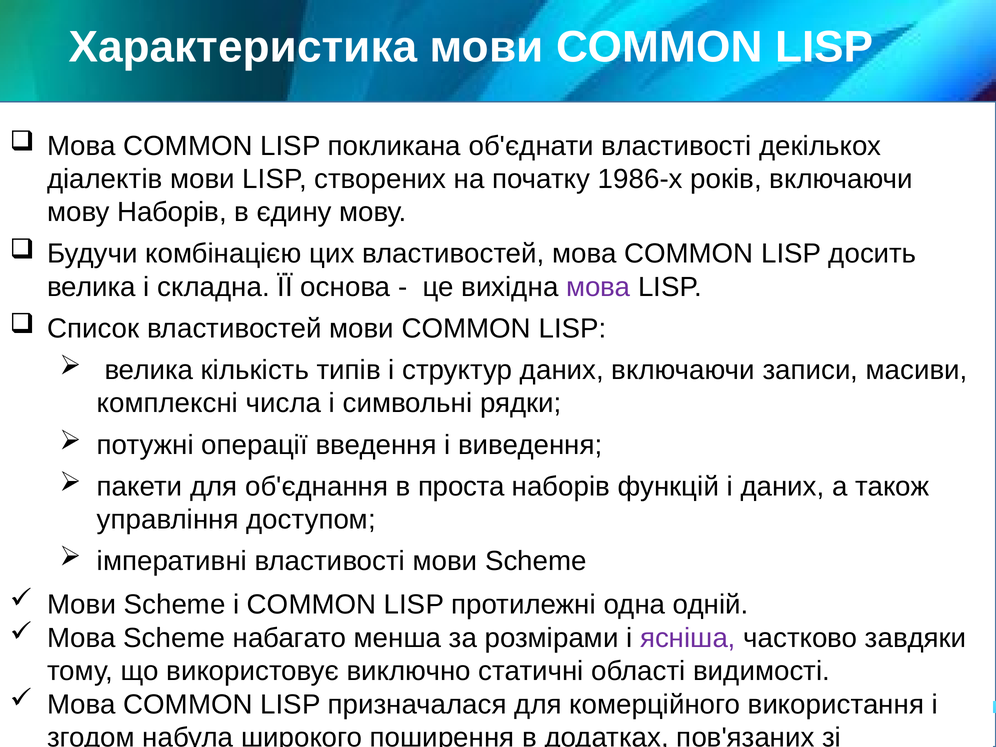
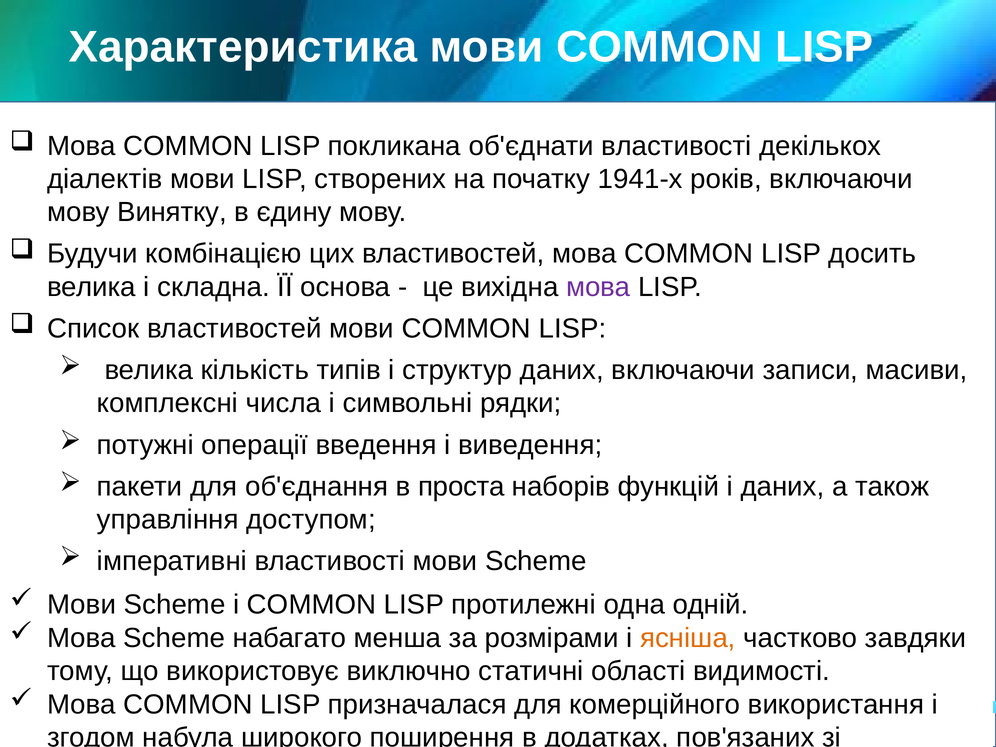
1986-х: 1986-х -> 1941-х (640, 179)
мову Наборів: Наборів -> Винятку (172, 212)
ясніша colour: purple -> orange (688, 638)
